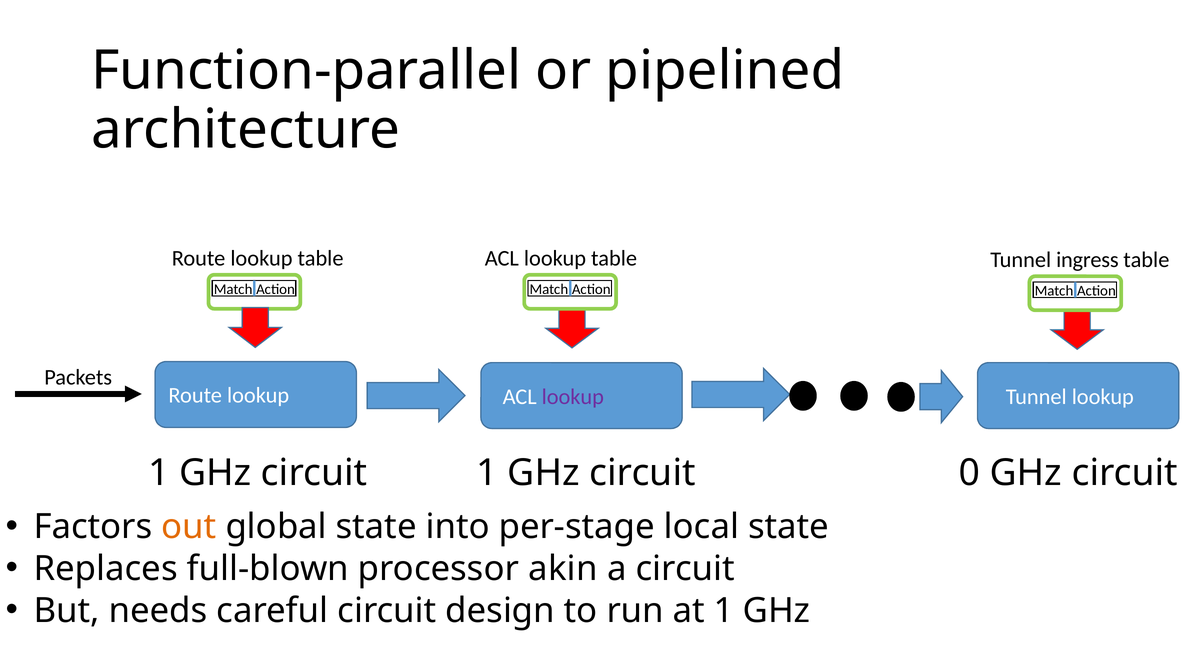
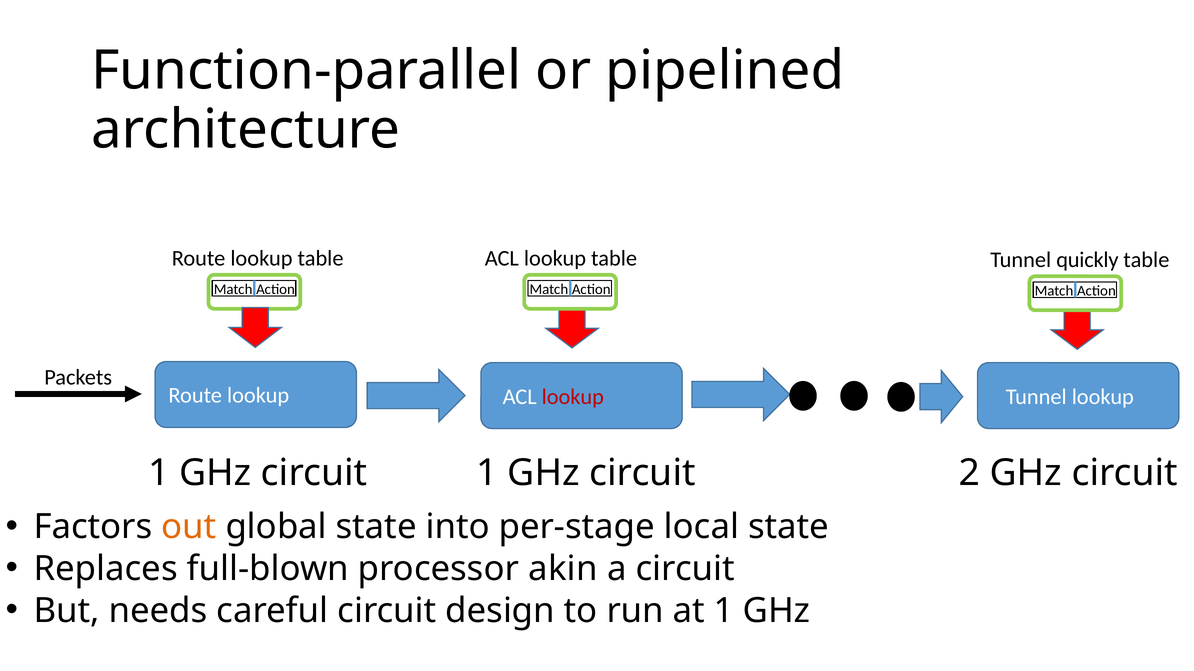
ingress: ingress -> quickly (1087, 260)
lookup colour: purple -> red (573, 397)
0: 0 -> 2 (969, 473)
